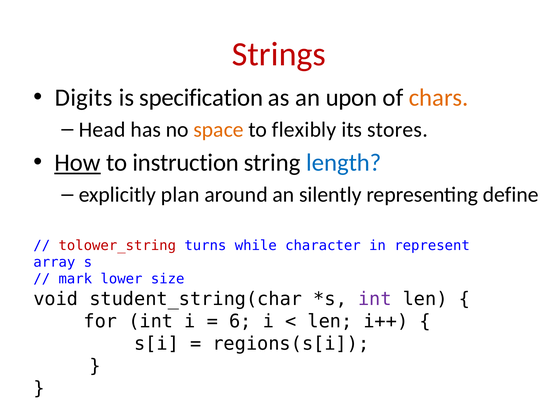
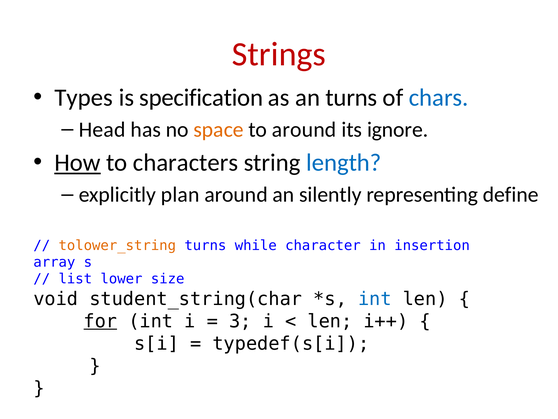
Digits: Digits -> Types (84, 97)
an upon: upon -> turns (351, 97)
chars colour: orange -> blue (439, 97)
to flexibly: flexibly -> around (304, 129)
stores: stores -> ignore (398, 129)
instruction: instruction -> characters (186, 163)
tolower_string colour: red -> orange (117, 245)
represent: represent -> insertion (432, 245)
mark: mark -> list (75, 279)
int colour: purple -> blue (375, 299)
for underline: none -> present (100, 321)
6: 6 -> 3 (240, 321)
regions(s[i: regions(s[i -> typedef(s[i (291, 343)
